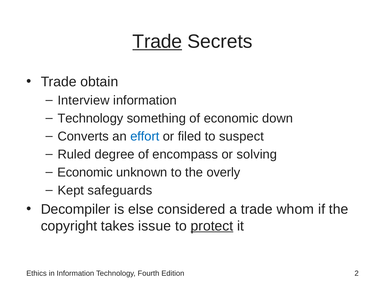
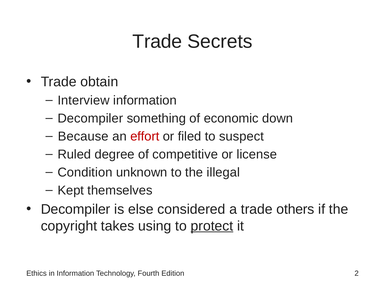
Trade underline: present -> none (157, 41)
Technology: Technology -> Decompiler (90, 118)
Converts: Converts -> Because (83, 136)
effort colour: blue -> red (145, 136)
encompass: encompass -> competitive (185, 154)
solving: solving -> license (257, 154)
Economic: Economic -> Condition (85, 172)
overly: overly -> illegal (223, 172)
safeguards: safeguards -> themselves (120, 190)
whom: whom -> others (295, 209)
issue: issue -> using (155, 226)
